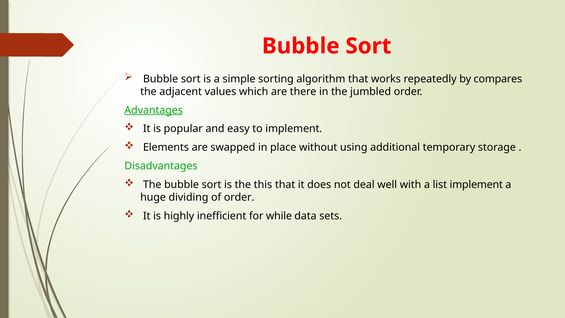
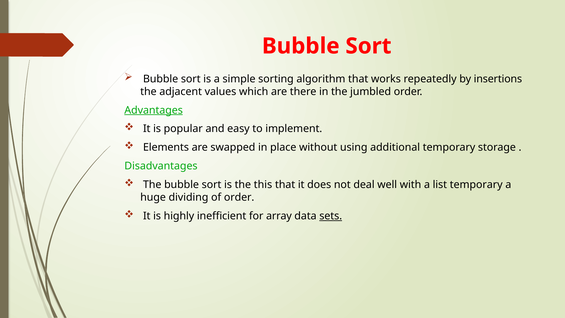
compares: compares -> insertions (498, 79)
list implement: implement -> temporary (476, 185)
while: while -> array (279, 216)
sets underline: none -> present (331, 216)
